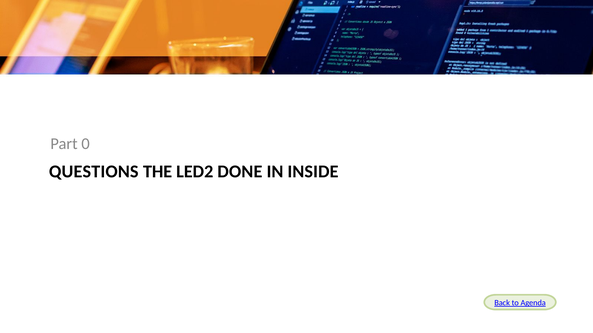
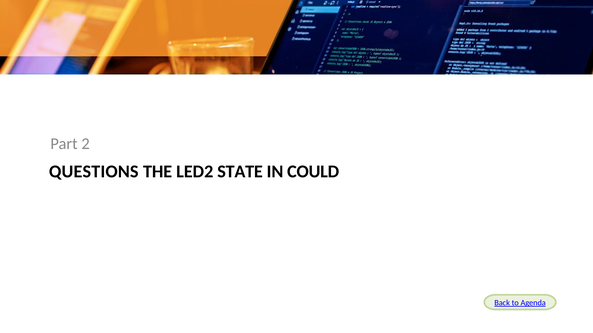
0: 0 -> 2 (86, 144)
DONE: DONE -> STATE (240, 172)
INSIDE: INSIDE -> COULD (313, 172)
